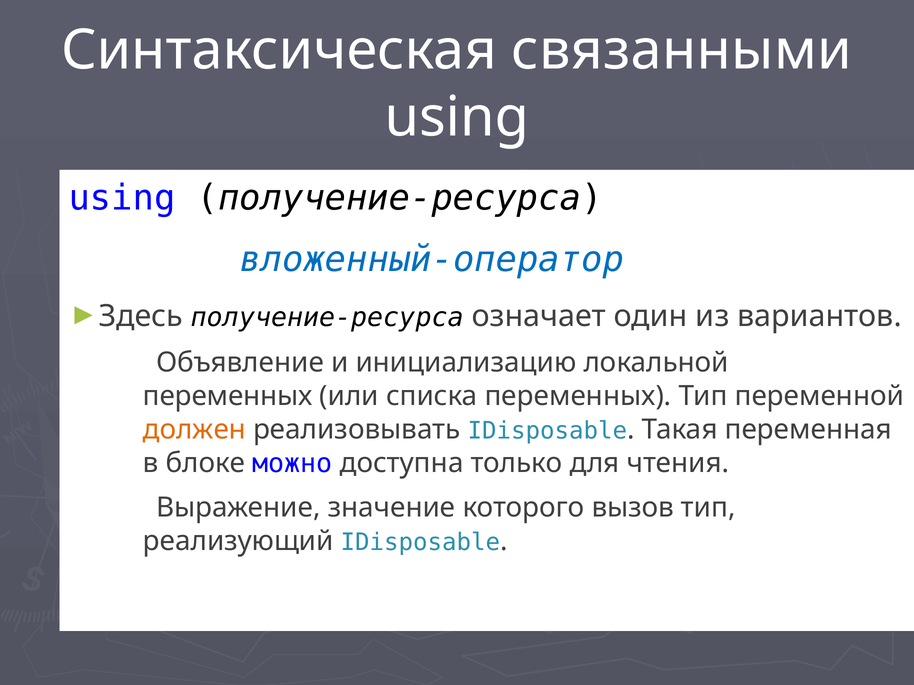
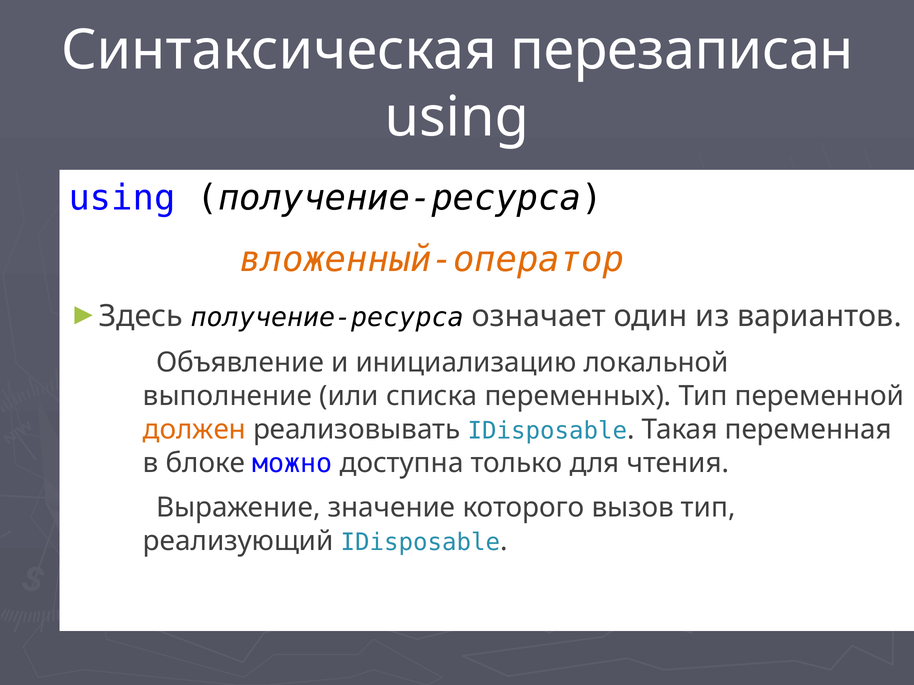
связанными: связанными -> перезаписан (682, 50)
вложенный-оператор colour: blue -> orange (432, 260)
переменных: переменных -> выполнение (228, 396)
